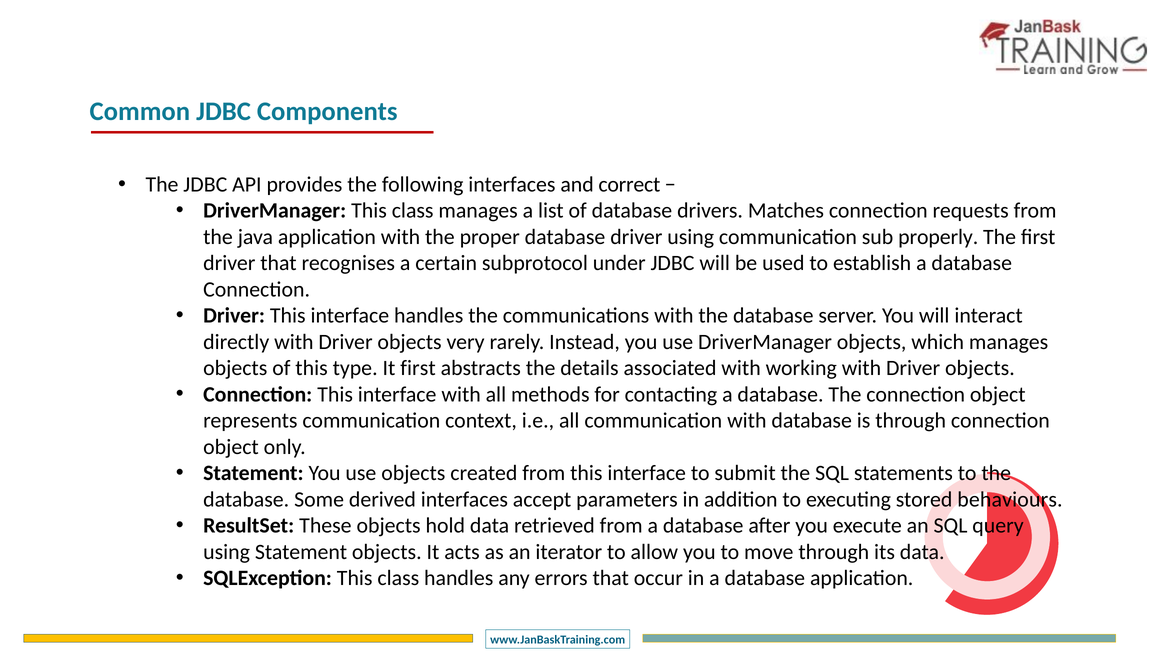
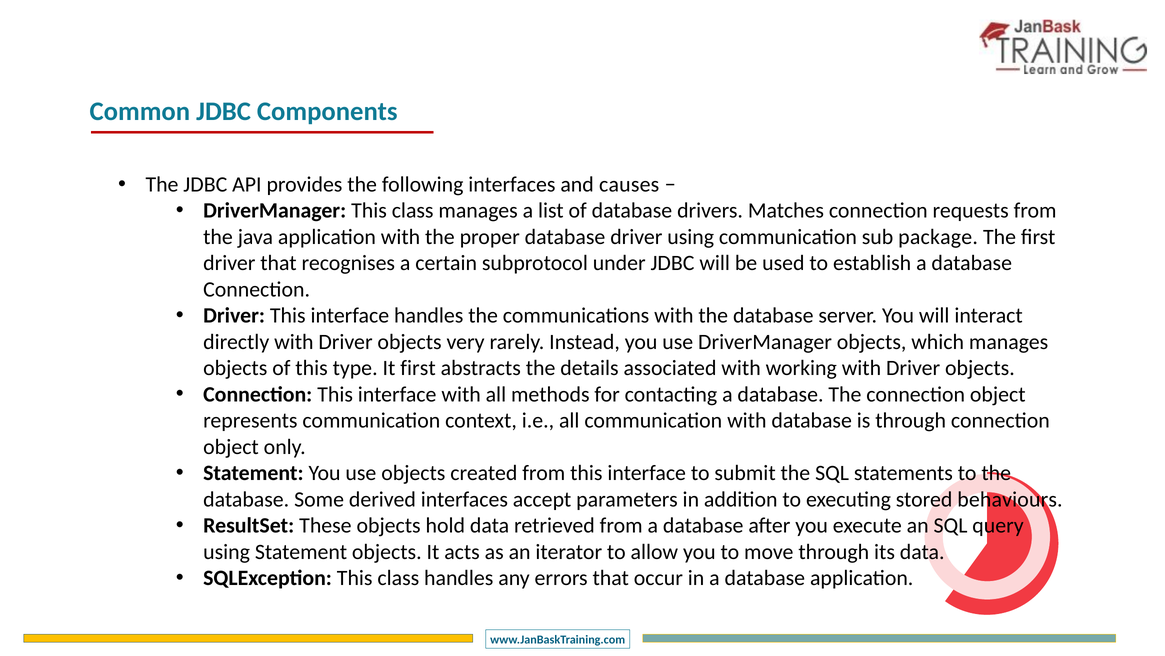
correct: correct -> causes (629, 184)
properly: properly -> package (938, 237)
